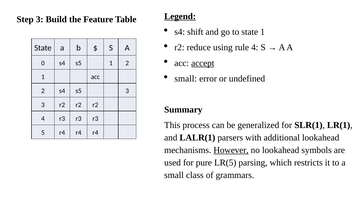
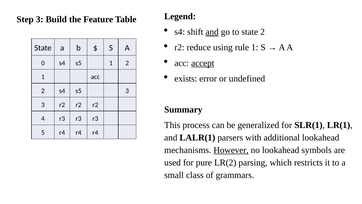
Legend underline: present -> none (180, 16)
and underline: none -> present (212, 32)
state 1: 1 -> 2 (263, 32)
rule 4: 4 -> 1 (255, 47)
small: small -> exists (186, 78)
LR(5: LR(5 -> LR(2 (225, 162)
